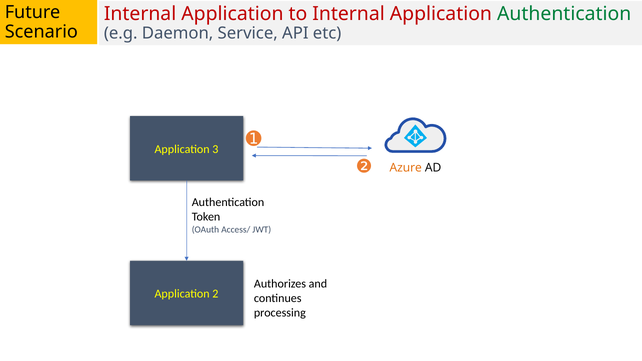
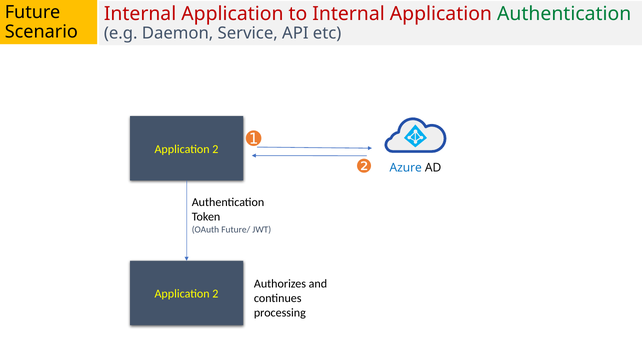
3: 3 -> 2 (215, 149)
Azure colour: orange -> blue (406, 168)
Access/: Access/ -> Future/ (236, 230)
